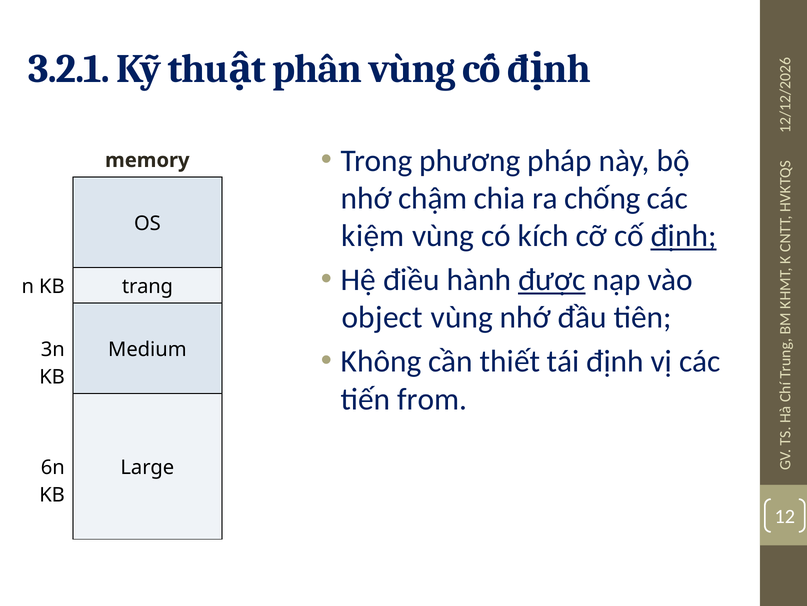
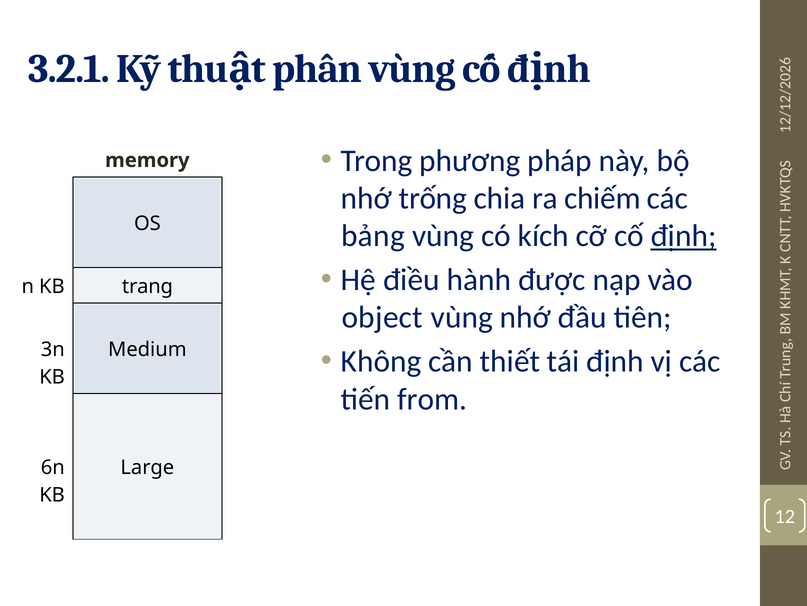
chậm: chậm -> trống (433, 198)
chống: chống -> chiếm (602, 198)
kiệm: kiệm -> bảng (373, 236)
được underline: present -> none (552, 280)
